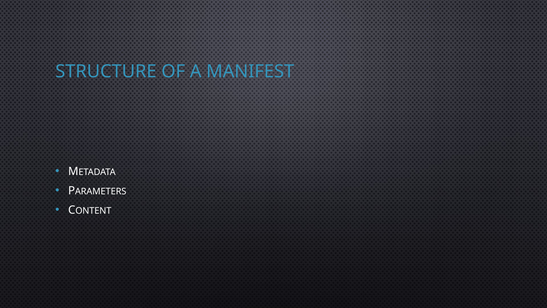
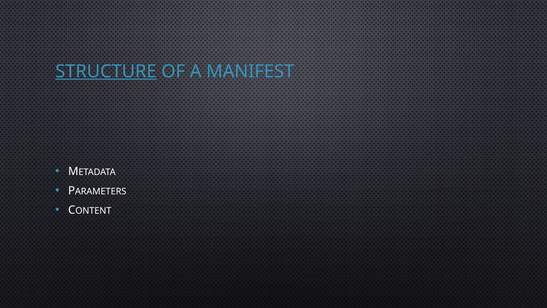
STRUCTURE underline: none -> present (106, 71)
